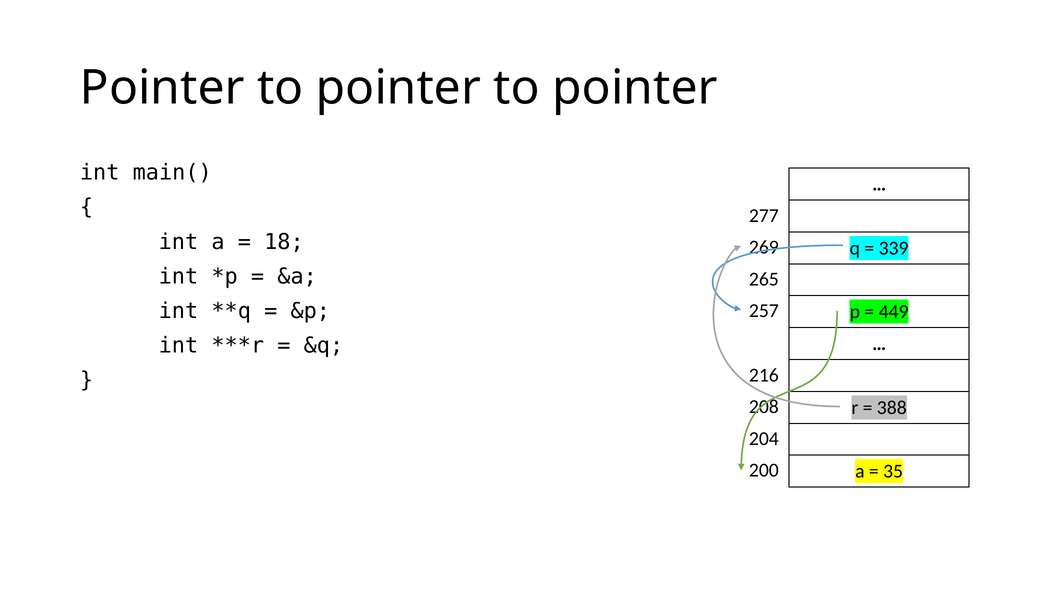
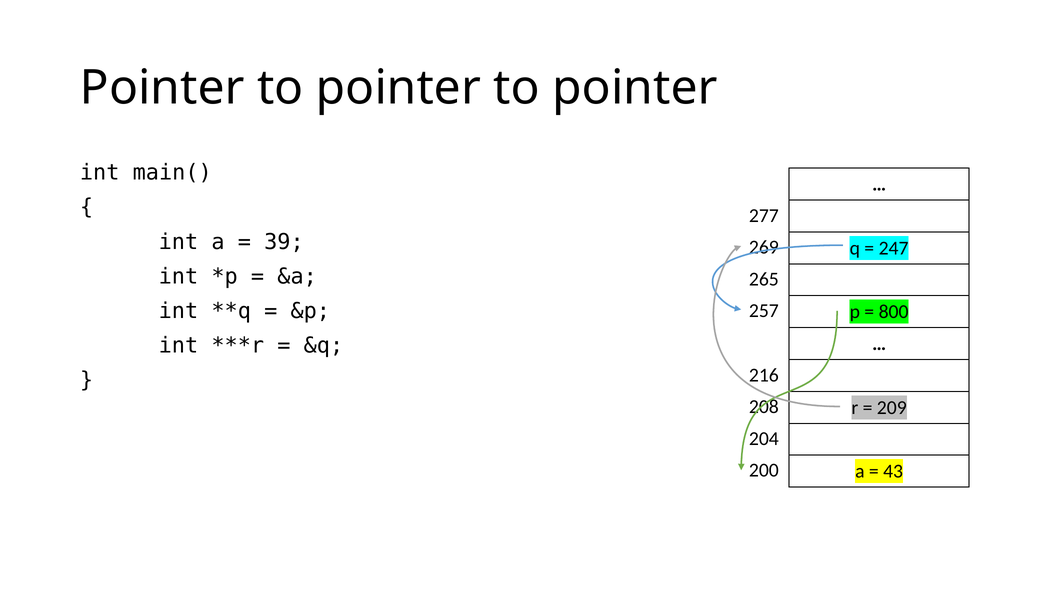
18: 18 -> 39 (284, 242)
339: 339 -> 247 (894, 248)
449: 449 -> 800 (894, 312)
388: 388 -> 209 (892, 408)
35: 35 -> 43 (893, 471)
